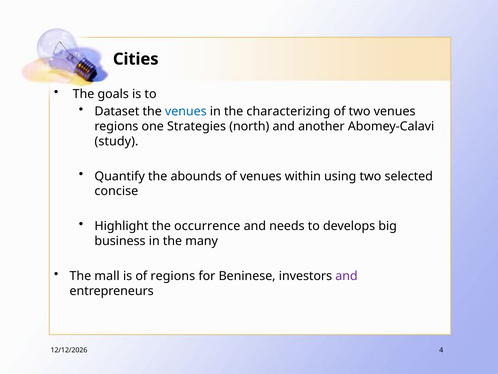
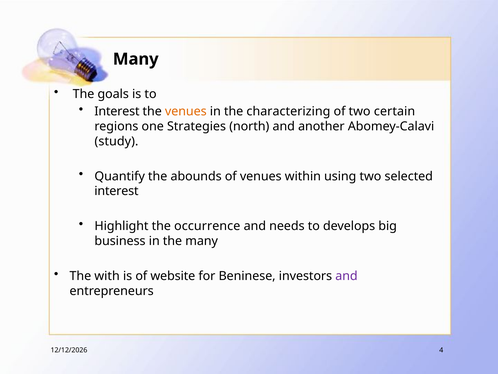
Cities: Cities -> Many (136, 59)
Dataset: Dataset -> Interest (117, 111)
venues colour: blue -> orange (186, 111)
two venues: venues -> certain (395, 111)
concise: concise -> interest (116, 191)
mall: mall -> with (107, 276)
of regions: regions -> website (173, 276)
